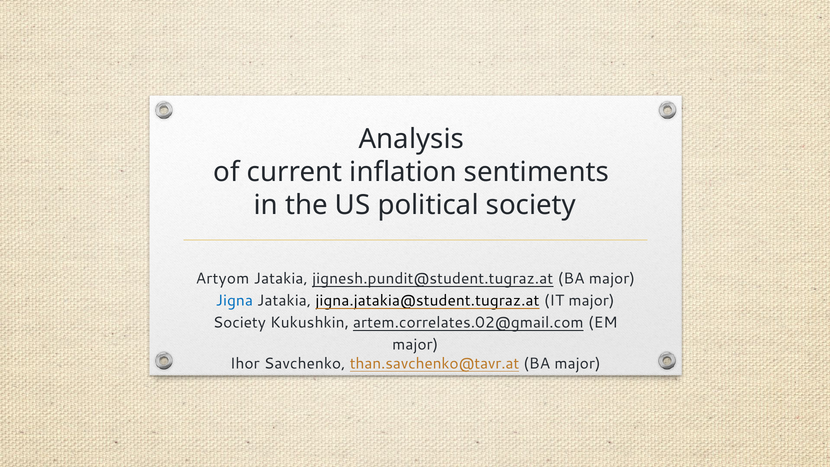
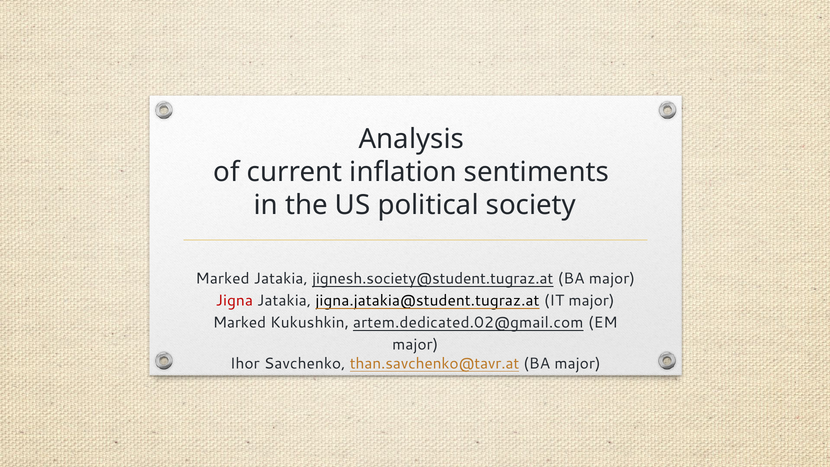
Artyom: Artyom -> Marked (223, 279)
jignesh.pundit@student.tugraz.at: jignesh.pundit@student.tugraz.at -> jignesh.society@student.tugraz.at (433, 279)
Jigna colour: blue -> red (234, 301)
Society: Society -> Marked (239, 323)
artem.correlates.02@gmail.com: artem.correlates.02@gmail.com -> artem.dedicated.02@gmail.com (468, 323)
